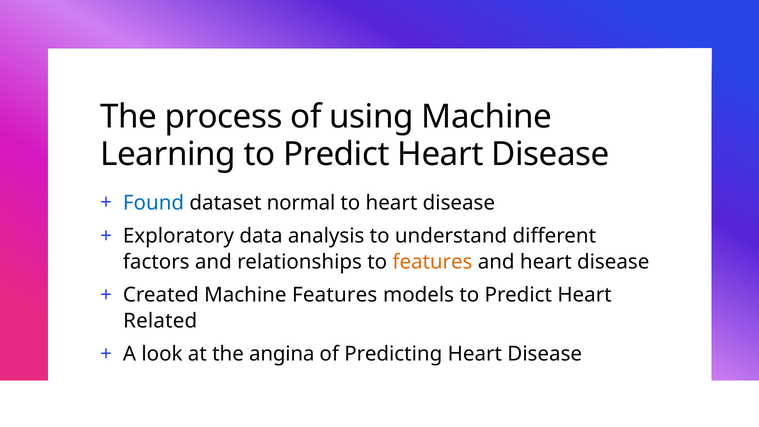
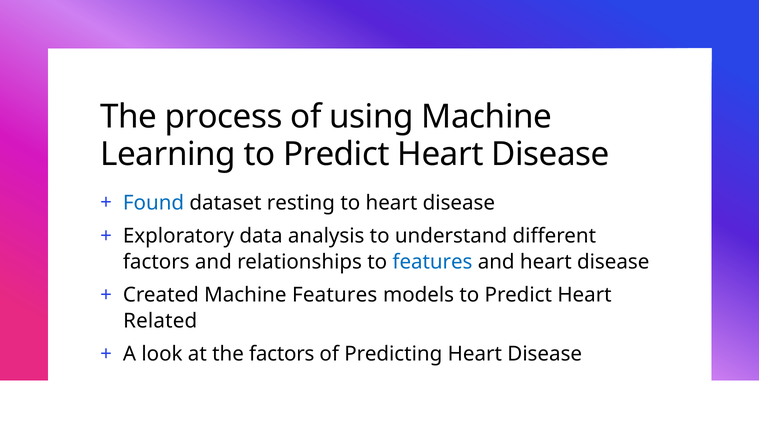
normal: normal -> resting (301, 203)
features colour: orange -> blue (432, 262)
the angina: angina -> factors (282, 354)
